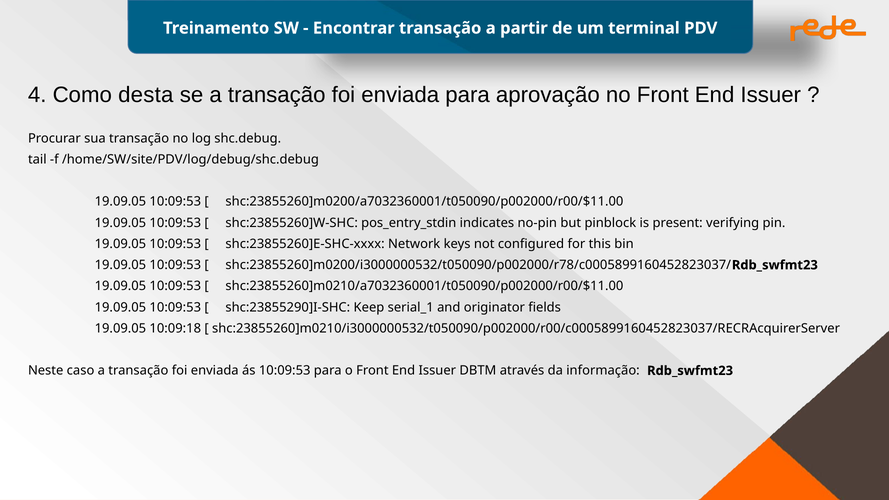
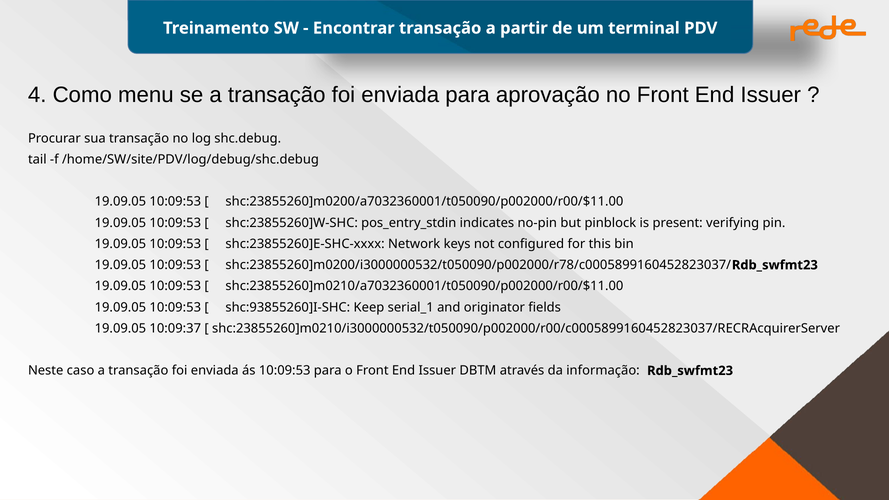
desta: desta -> menu (146, 95)
shc:23855290]I-SHC: shc:23855290]I-SHC -> shc:93855260]I-SHC (288, 307)
10:09:18: 10:09:18 -> 10:09:37 (175, 328)
